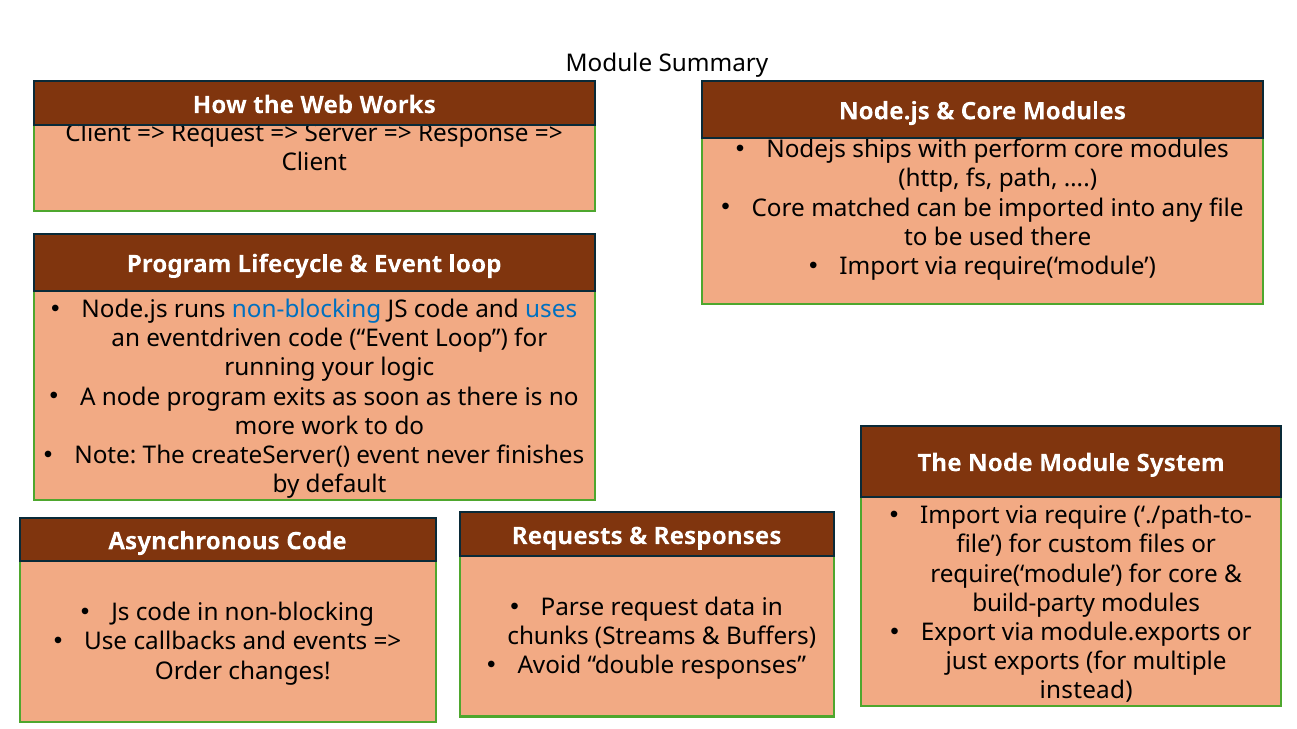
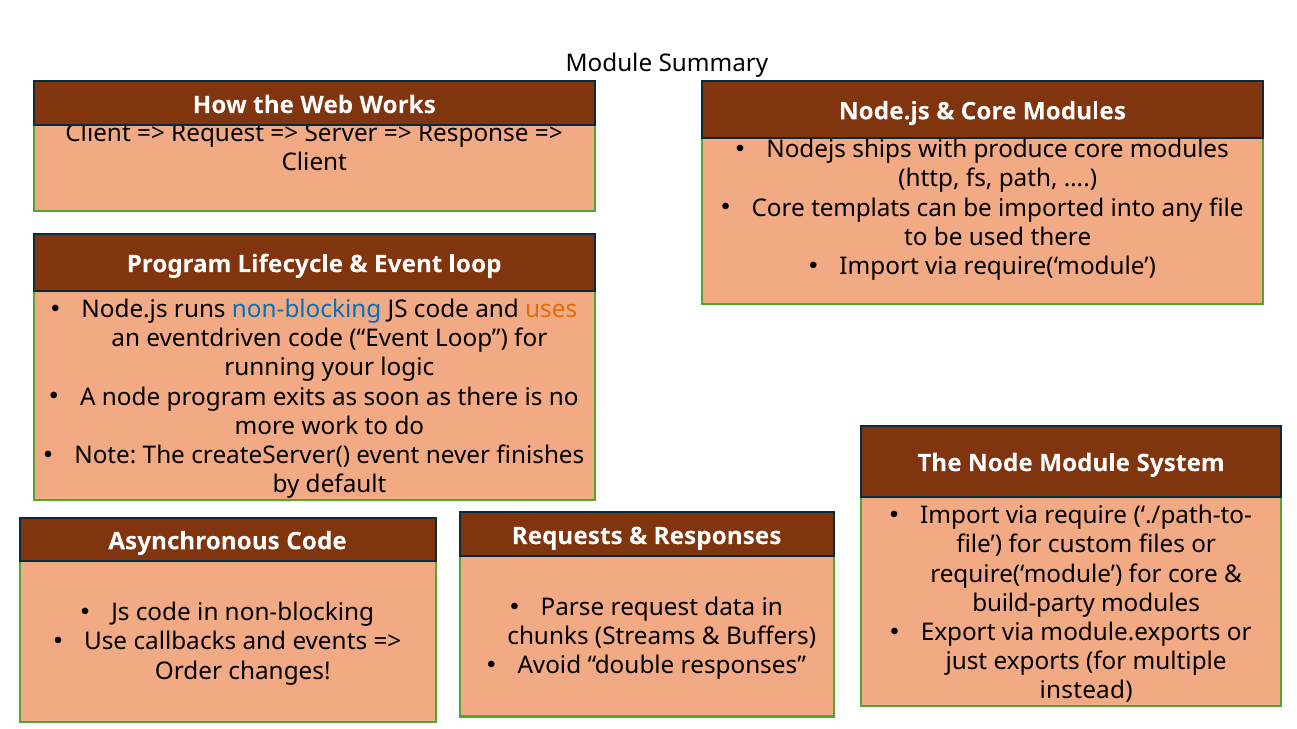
perform: perform -> produce (1021, 150)
matched: matched -> templats (861, 208)
uses colour: blue -> orange (551, 310)
